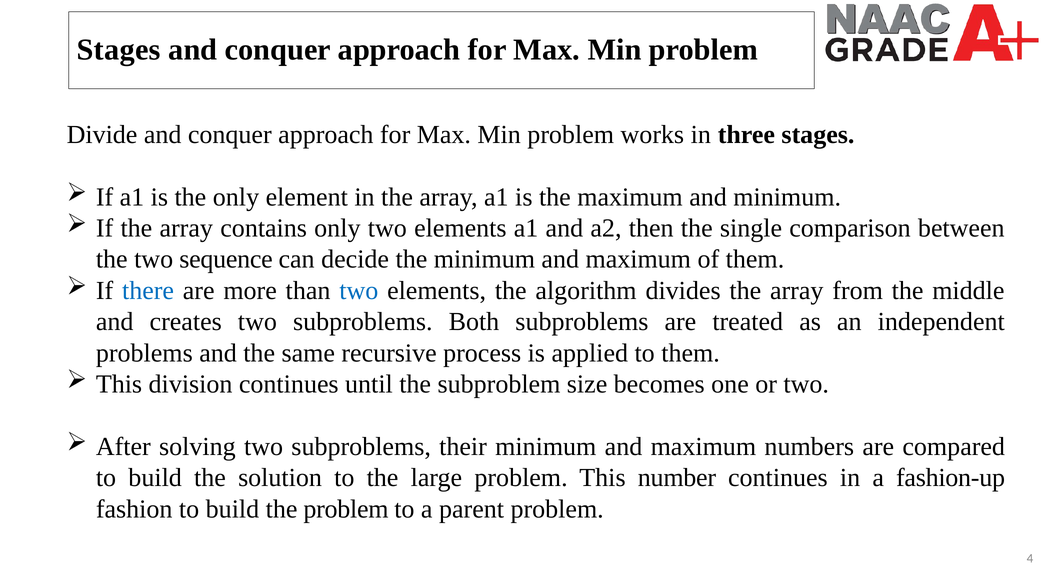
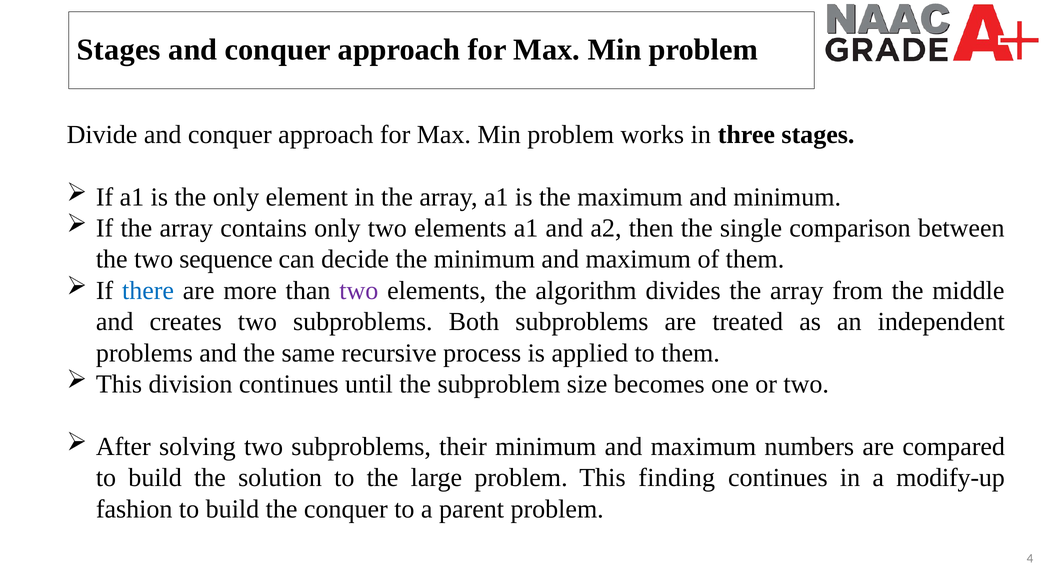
two colour: blue -> purple (359, 291)
number: number -> finding (677, 478)
fashion-up: fashion-up -> modify-up (951, 478)
the problem: problem -> conquer (346, 509)
